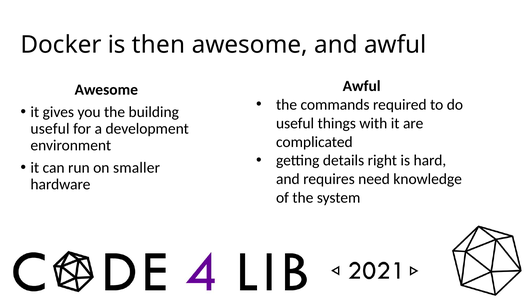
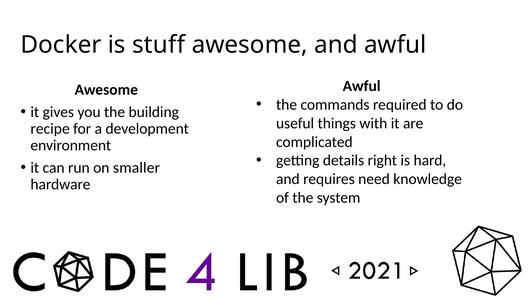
then: then -> stuff (159, 45)
useful: useful -> recipe (50, 129)
